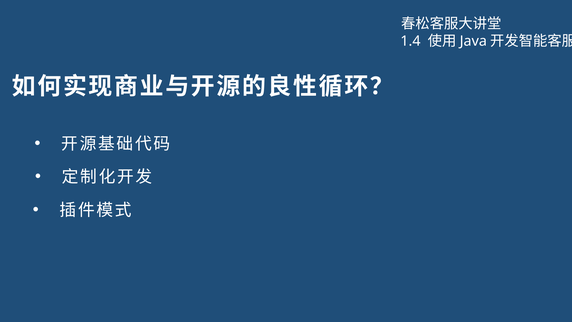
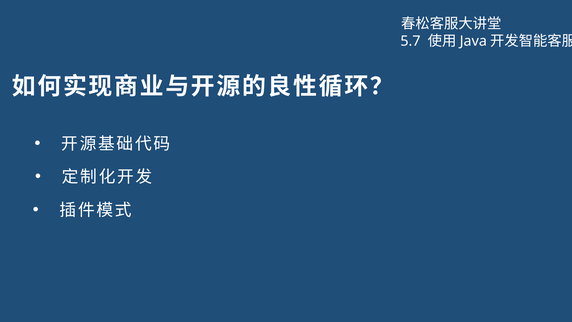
1.4: 1.4 -> 5.7 (410, 41)
